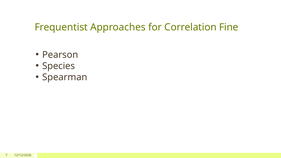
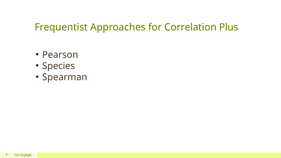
Fine: Fine -> Plus (229, 27)
